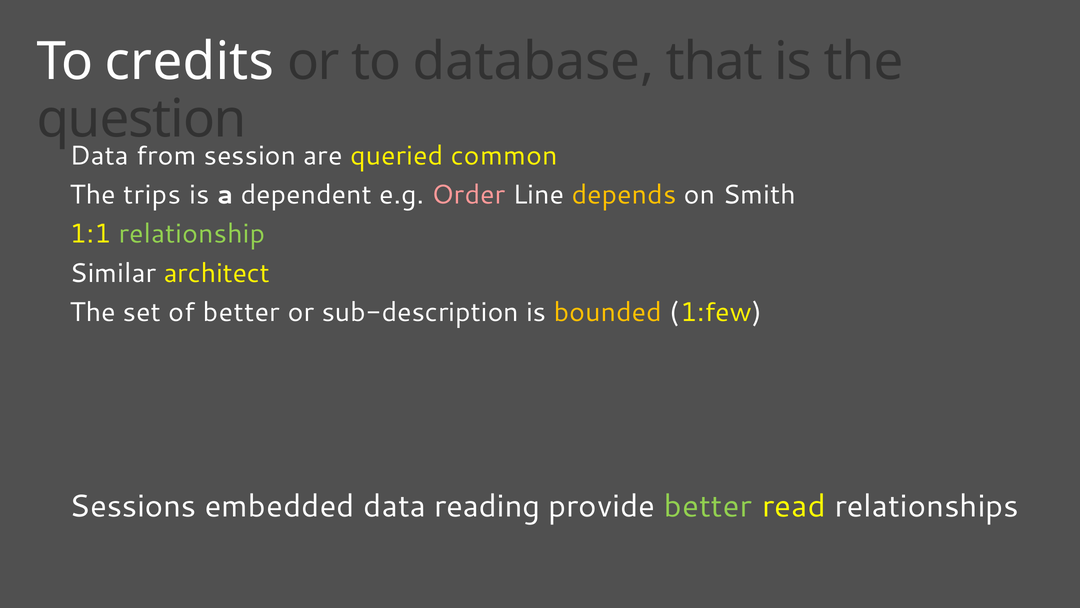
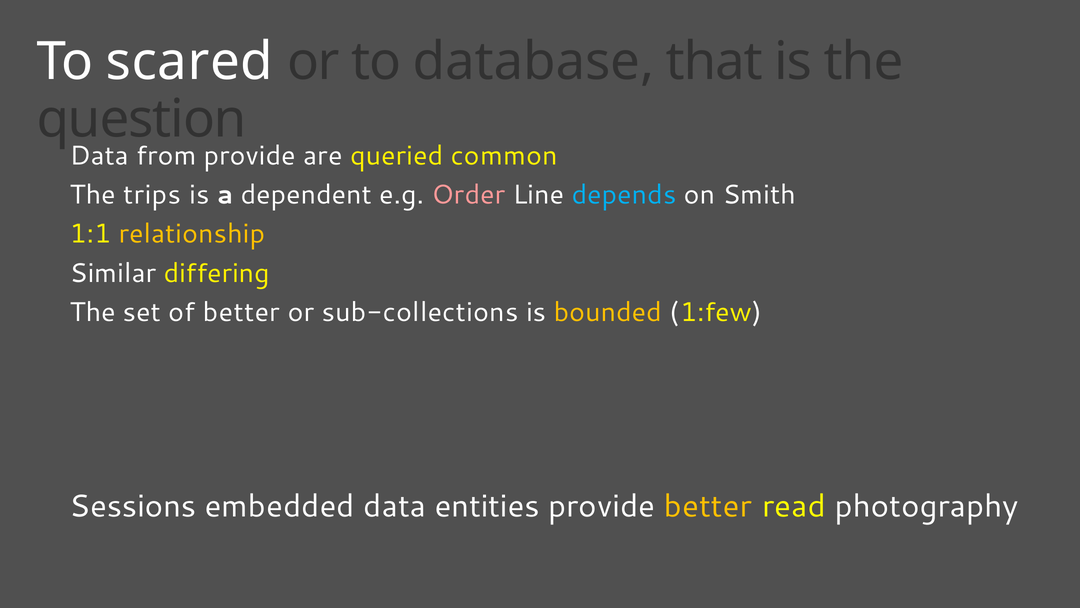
credits: credits -> scared (189, 62)
session: session -> provide (250, 155)
depends colour: yellow -> light blue (624, 195)
relationship colour: light green -> yellow (192, 234)
architect: architect -> differing (217, 273)
sub-description: sub-description -> sub-collections (420, 312)
reading: reading -> entities (487, 506)
better colour: light green -> yellow (708, 506)
relationships: relationships -> photography (927, 506)
